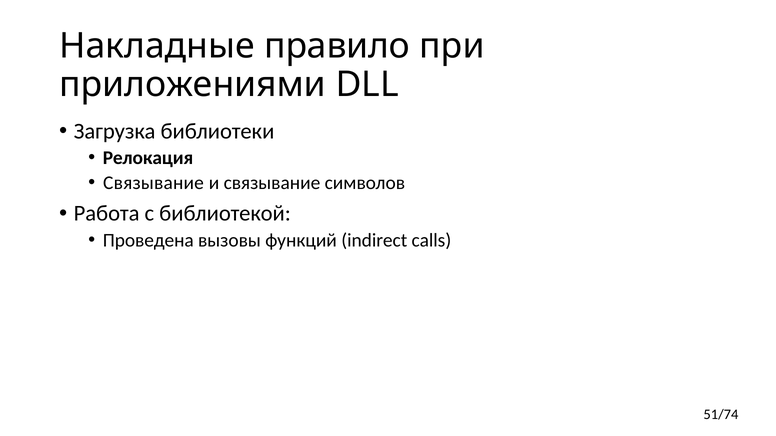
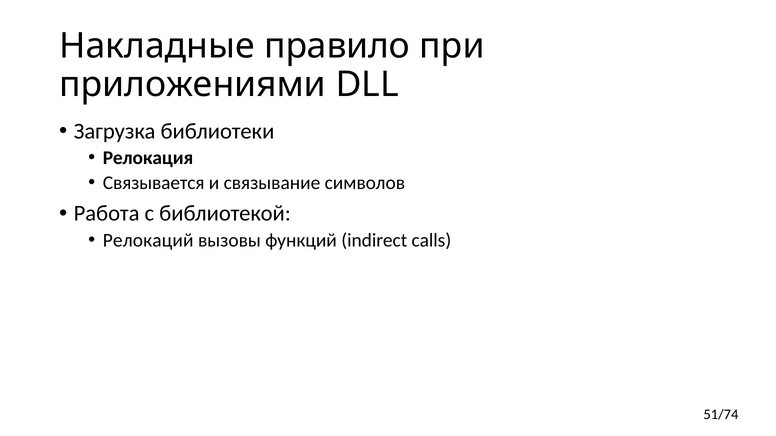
Связывание: Связывание -> Связывается (154, 183)
Проведена: Проведена -> Релокаций (148, 240)
